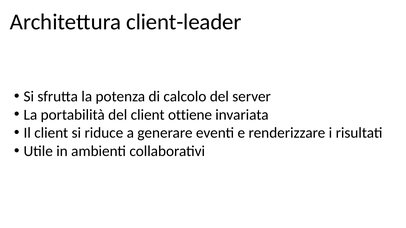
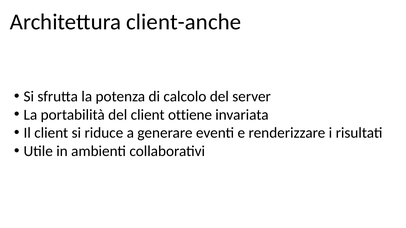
client-leader: client-leader -> client-anche (184, 22)
